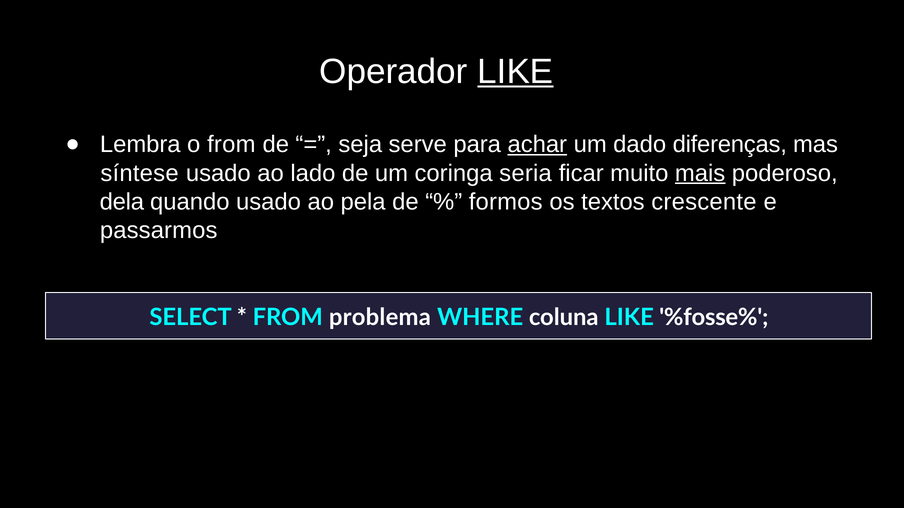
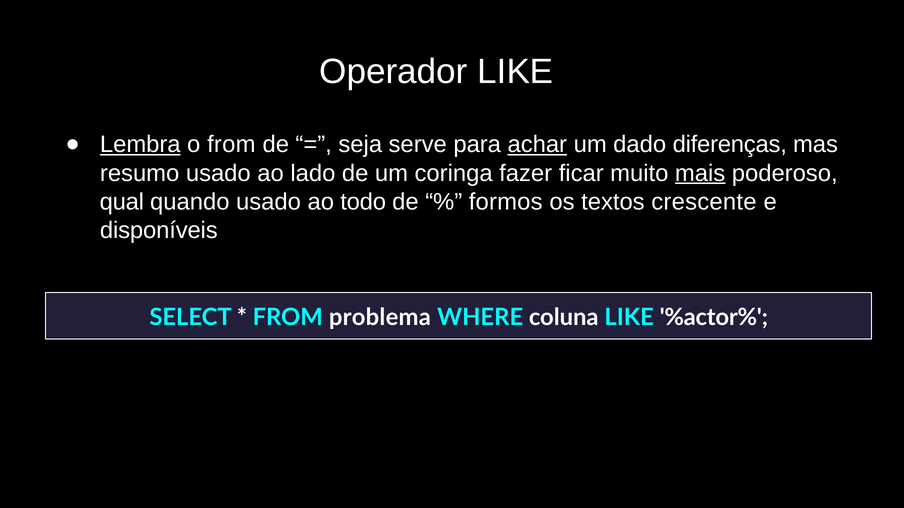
LIKE underline: present -> none (515, 72)
Lembra underline: none -> present (140, 145)
síntese: síntese -> resumo (140, 173)
seria: seria -> fazer (526, 173)
dela: dela -> qual (122, 202)
pela: pela -> todo (363, 202)
passarmos: passarmos -> disponíveis (159, 231)
%fosse%: %fosse% -> %actor% (714, 318)
